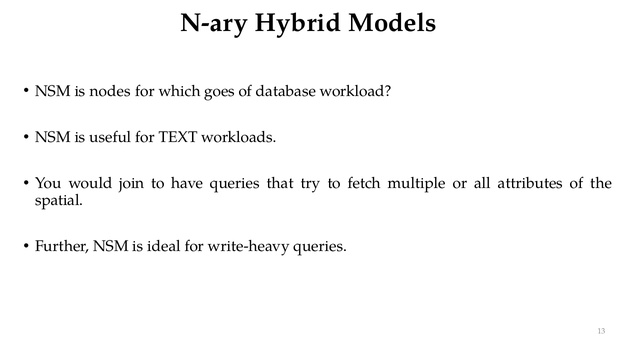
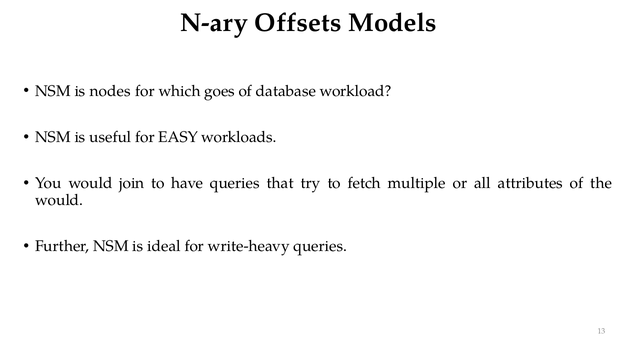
Hybrid: Hybrid -> Offsets (298, 23)
TEXT: TEXT -> EASY (178, 137)
spatial: spatial -> would (59, 200)
